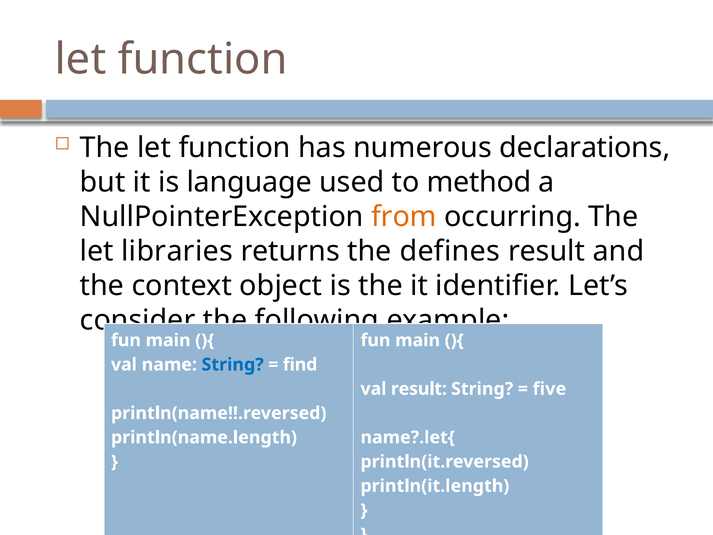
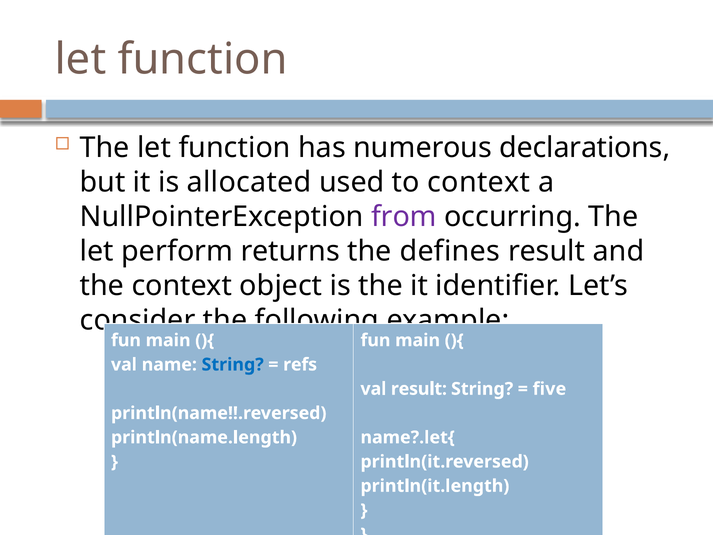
language: language -> allocated (249, 182)
to method: method -> context (479, 182)
from colour: orange -> purple (404, 217)
libraries: libraries -> perform (177, 251)
find: find -> refs (300, 364)
